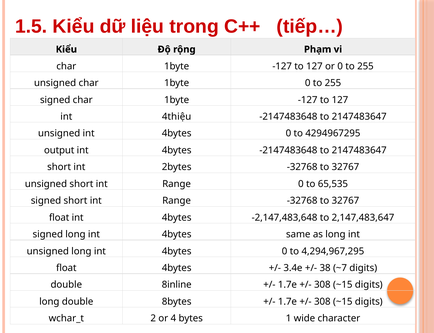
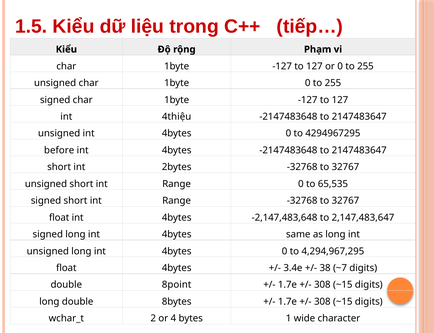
output: output -> before (59, 150)
8inline: 8inline -> 8point (177, 285)
